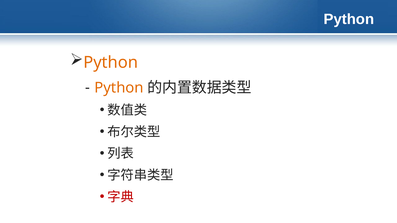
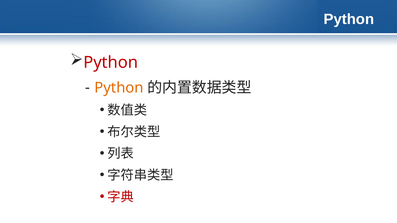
Python colour: orange -> red (111, 63)
